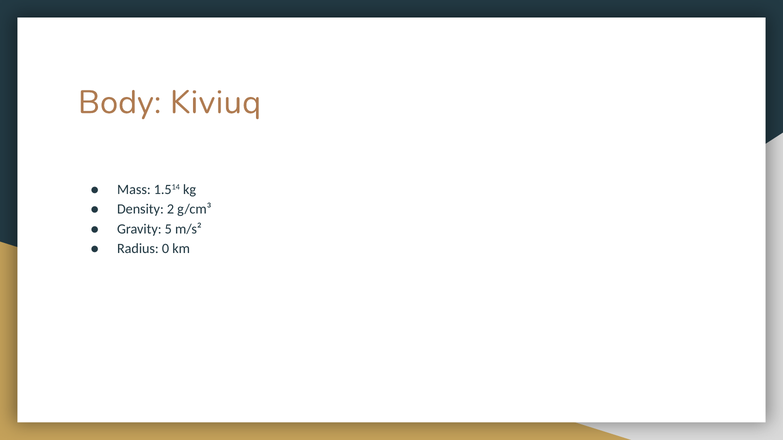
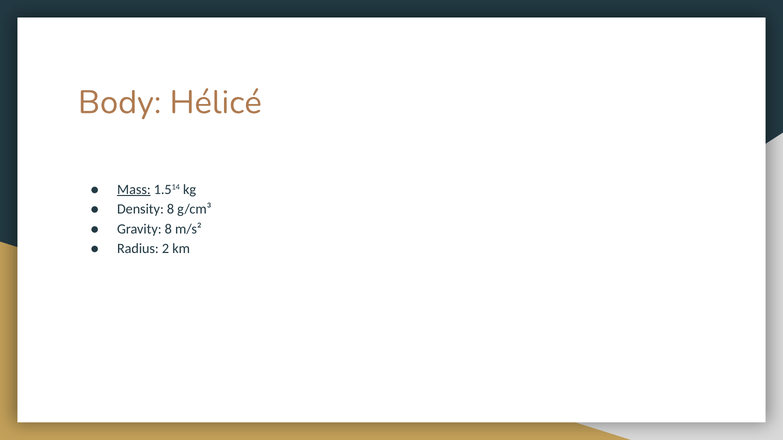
Kiviuq: Kiviuq -> Hélicé (216, 102)
Mass underline: none -> present (134, 190)
Density 2: 2 -> 8 (170, 209)
Gravity 5: 5 -> 8 (168, 229)
0: 0 -> 2 (166, 249)
